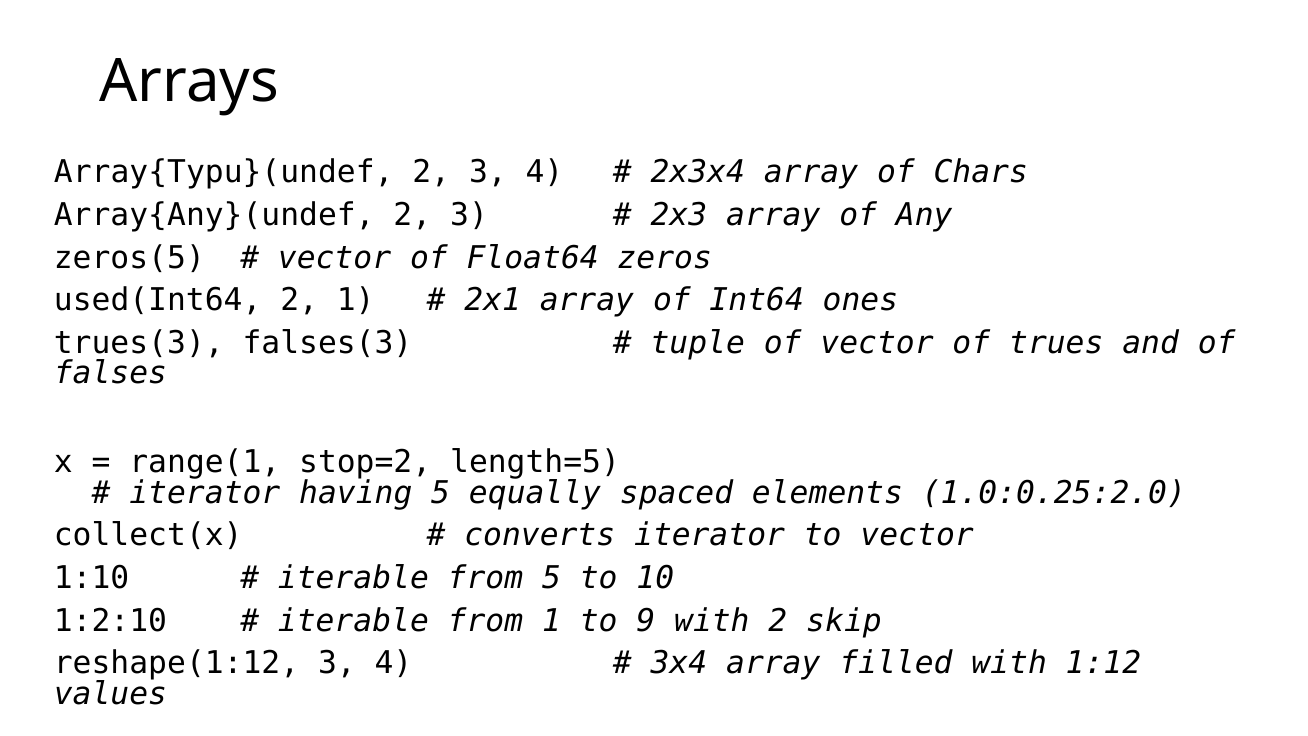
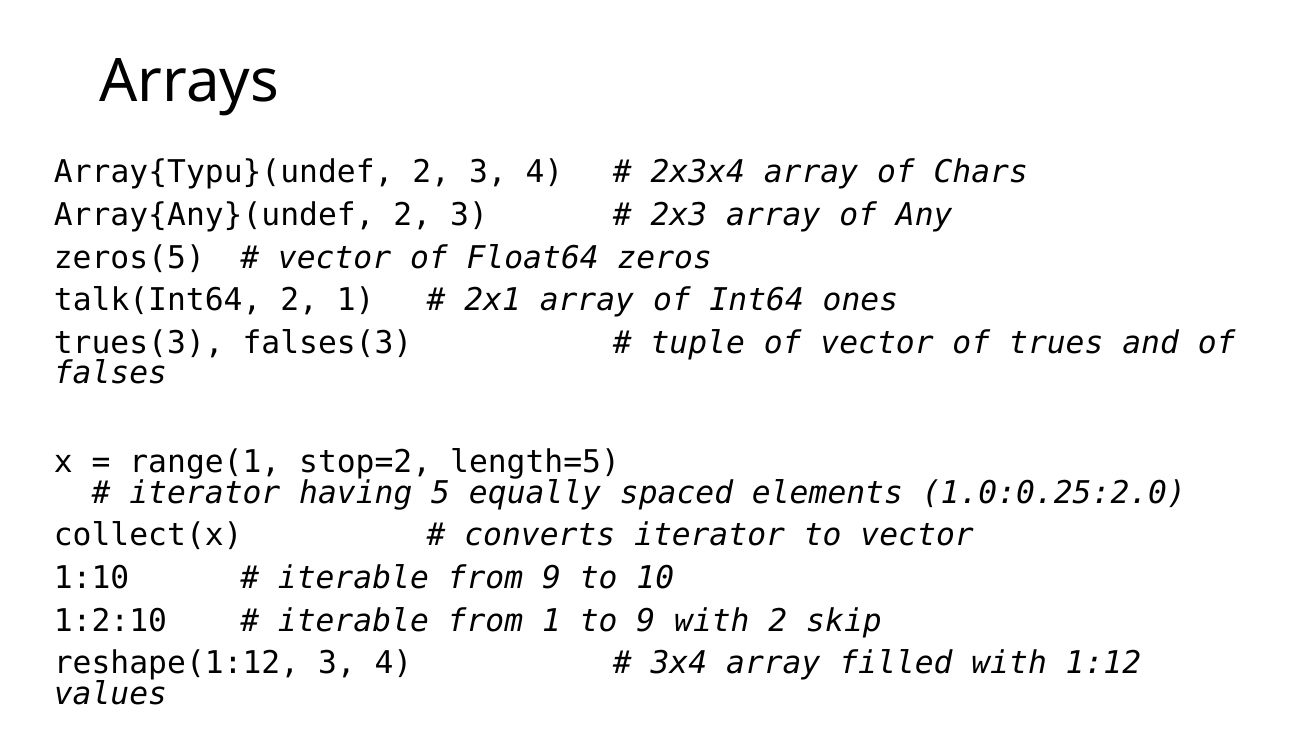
used(Int64: used(Int64 -> talk(Int64 (158, 300)
from 5: 5 -> 9 (551, 578)
